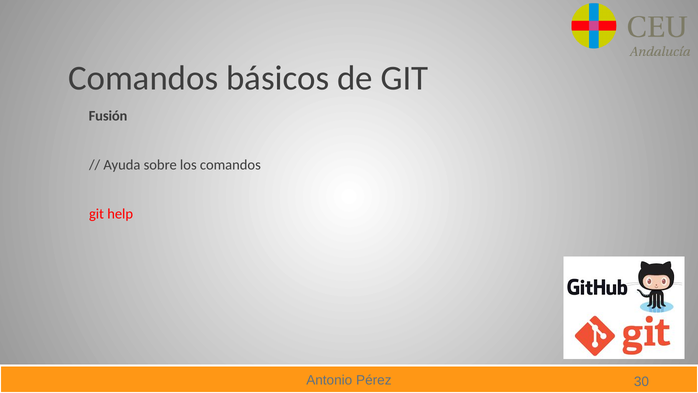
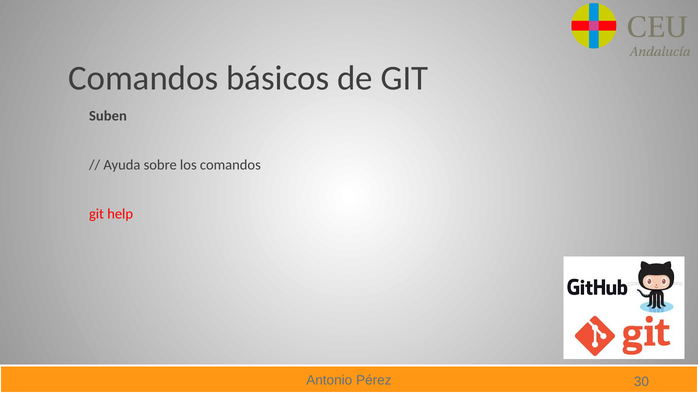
Fusión: Fusión -> Suben (108, 116)
